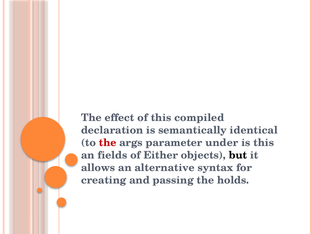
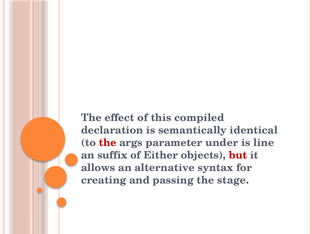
is this: this -> line (264, 143)
fields: fields -> suffix (112, 155)
but colour: black -> red (238, 155)
holds: holds -> stage (233, 180)
